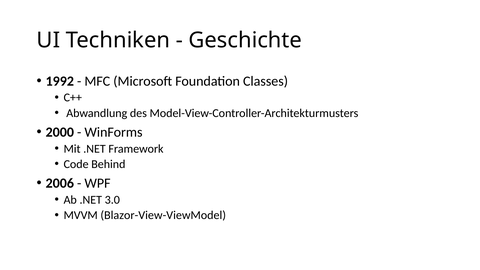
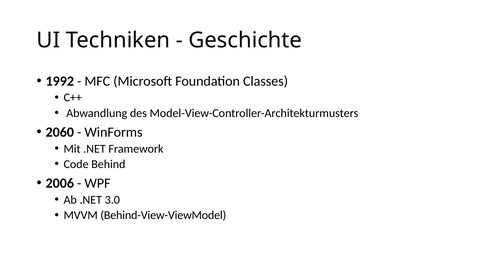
2000: 2000 -> 2060 (60, 132)
Blazor-View-ViewModel: Blazor-View-ViewModel -> Behind-View-ViewModel (163, 215)
